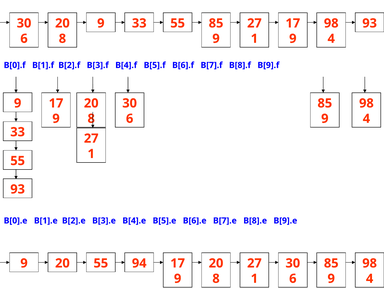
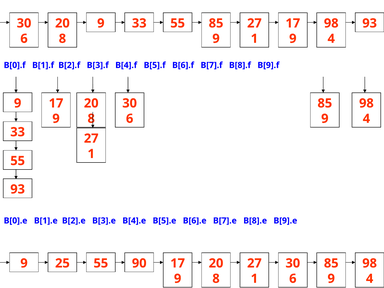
20: 20 -> 25 (62, 263)
94: 94 -> 90 (139, 263)
